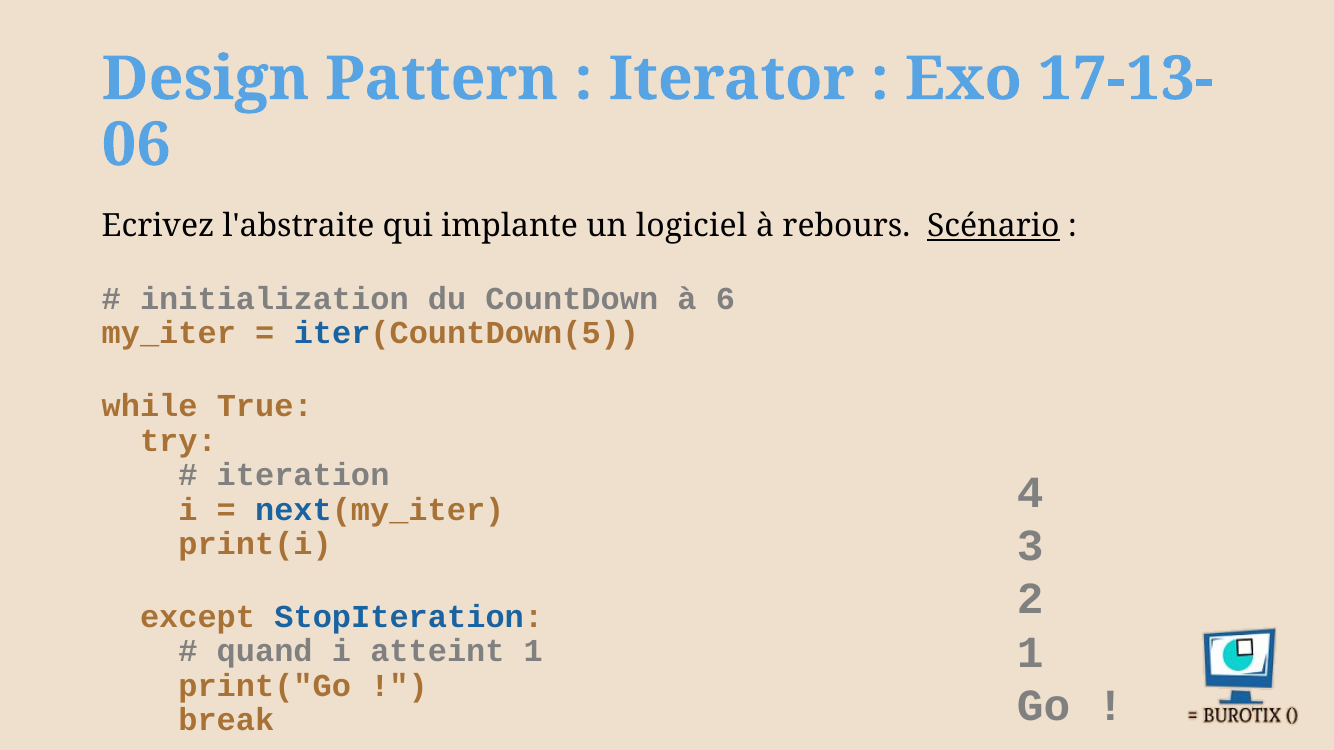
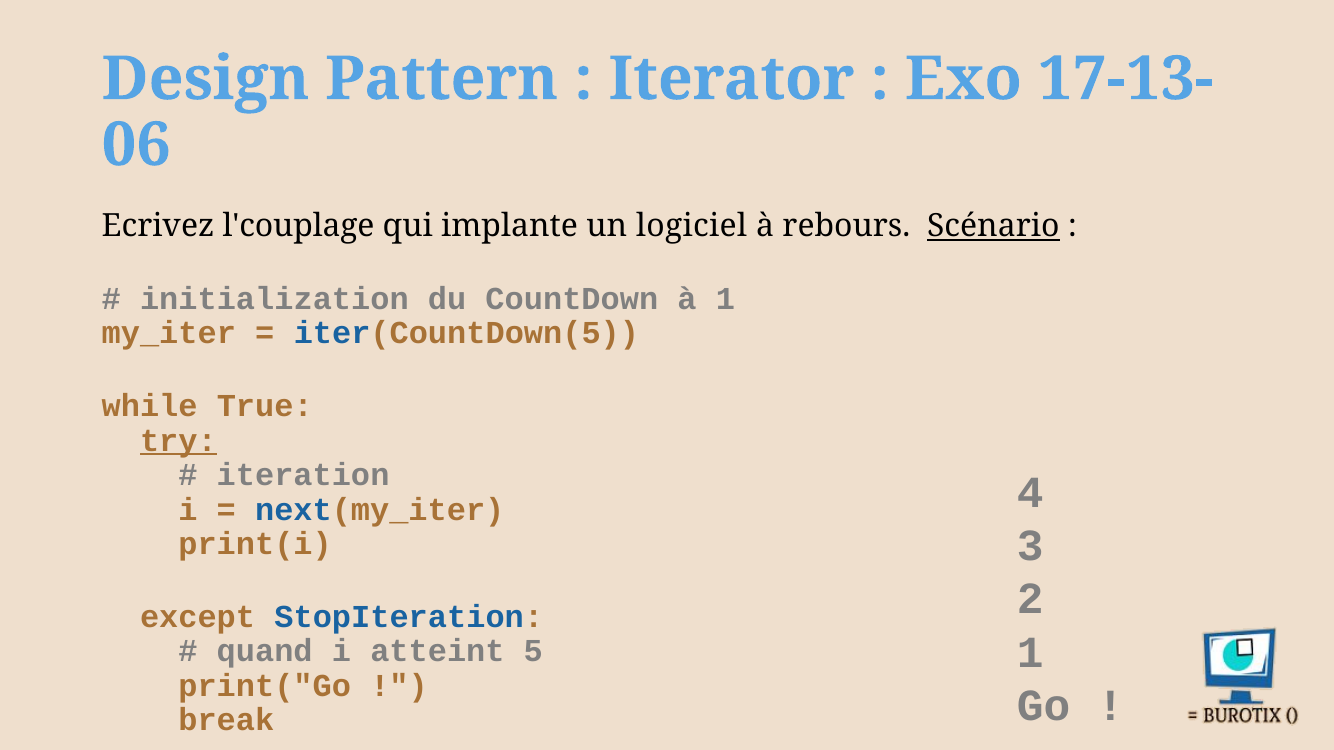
l'abstraite: l'abstraite -> l'couplage (299, 226)
à 6: 6 -> 1 (725, 299)
try underline: none -> present (178, 441)
atteint 1: 1 -> 5 (533, 652)
